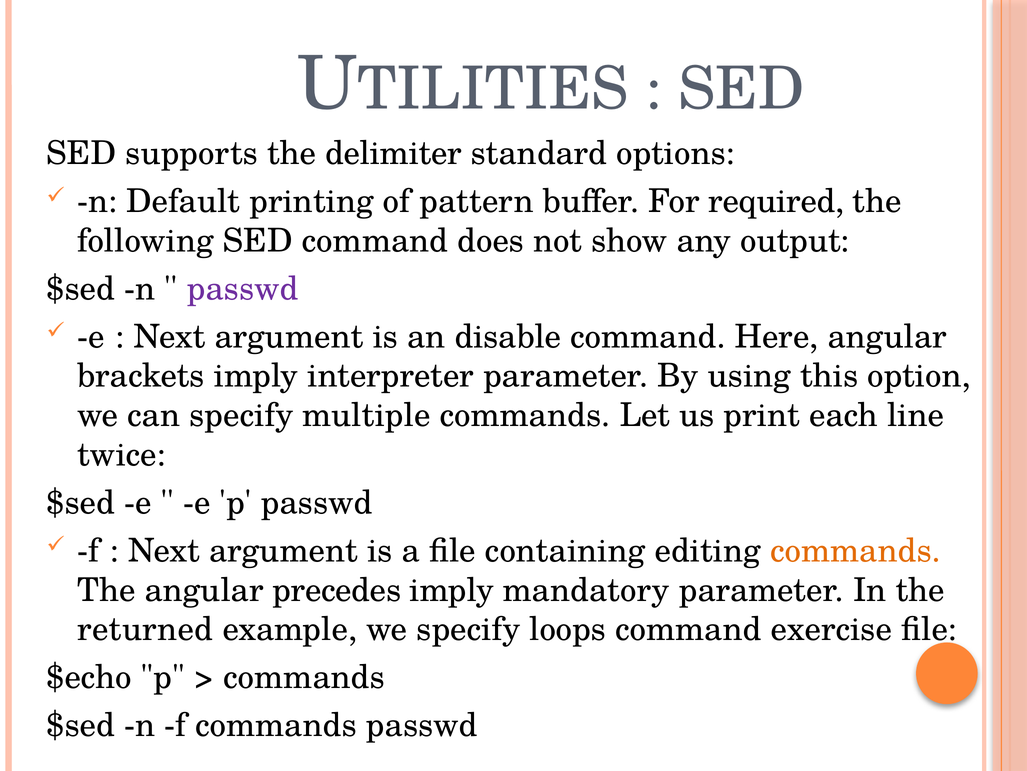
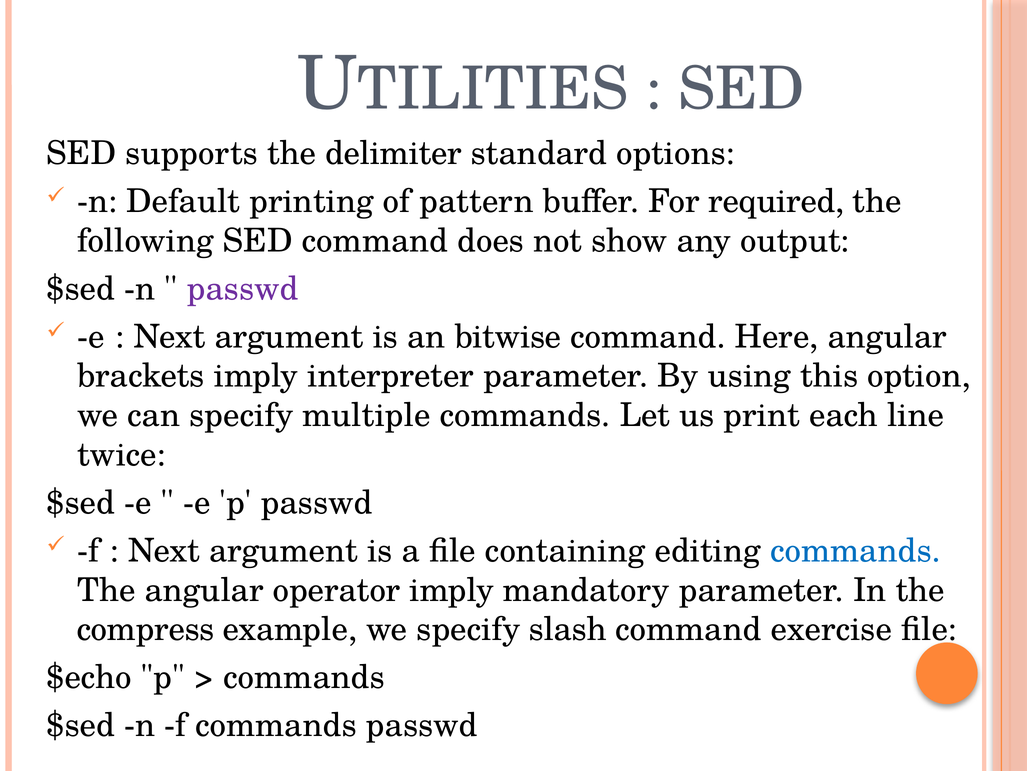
disable: disable -> bitwise (508, 336)
commands colour: orange -> blue (855, 550)
precedes: precedes -> operator (337, 590)
returned: returned -> compress (146, 629)
loops: loops -> slash (568, 629)
